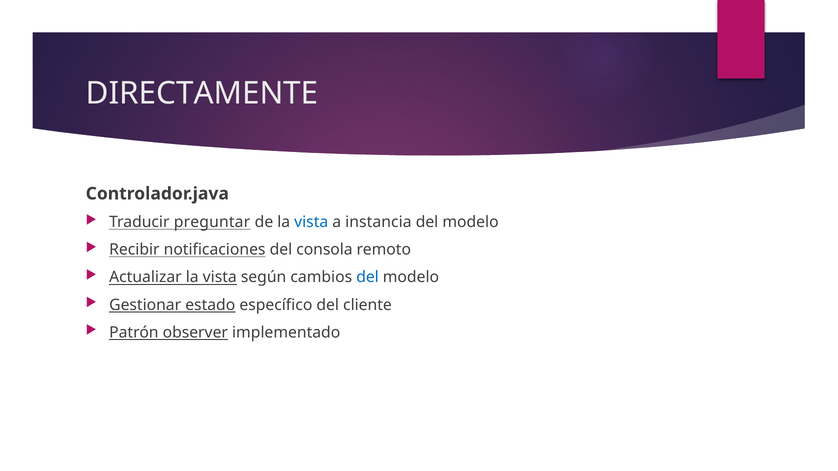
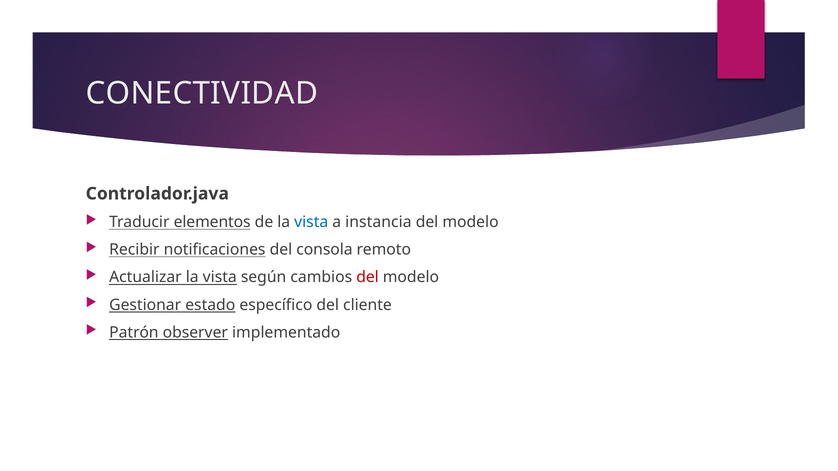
DIRECTAMENTE: DIRECTAMENTE -> CONECTIVIDAD (202, 93)
preguntar: preguntar -> elementos (212, 222)
del colour: blue -> red (368, 277)
